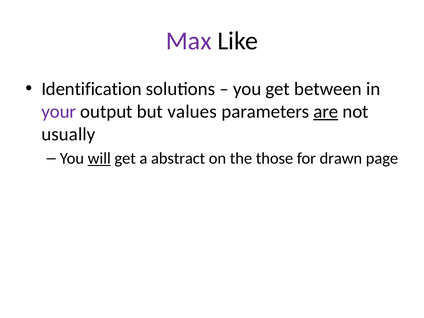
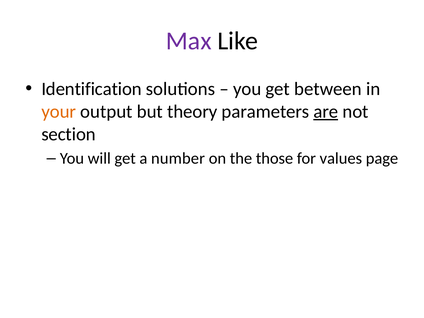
your colour: purple -> orange (59, 112)
values: values -> theory (192, 112)
usually: usually -> section (69, 134)
will underline: present -> none (99, 159)
abstract: abstract -> number (178, 159)
drawn: drawn -> values (341, 159)
